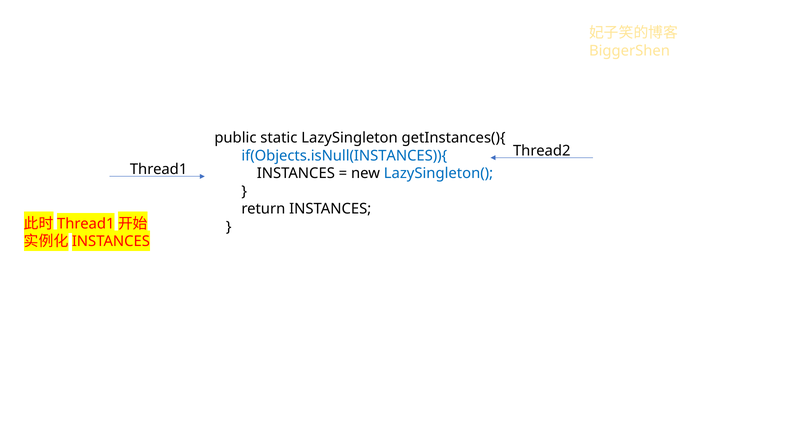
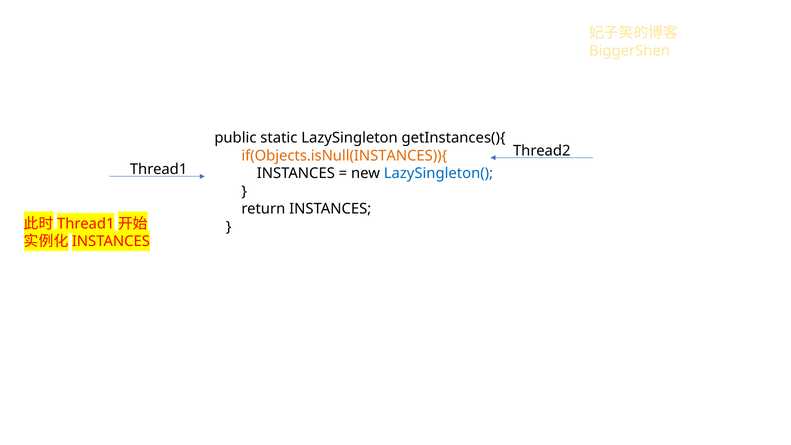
if(Objects.isNull(INSTANCES)){ colour: blue -> orange (344, 156)
